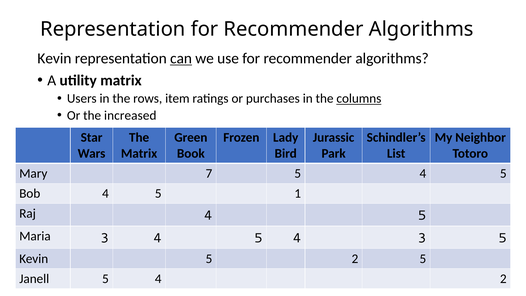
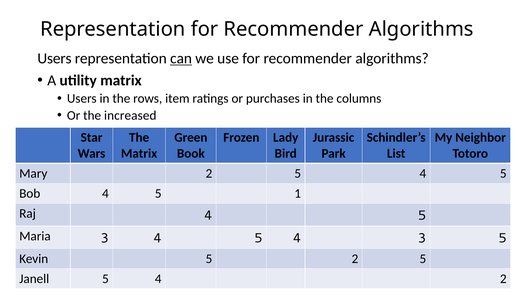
Kevin: Kevin -> Users (54, 58)
columns underline: present -> none (359, 99)
Mary 7: 7 -> 2 (209, 173)
